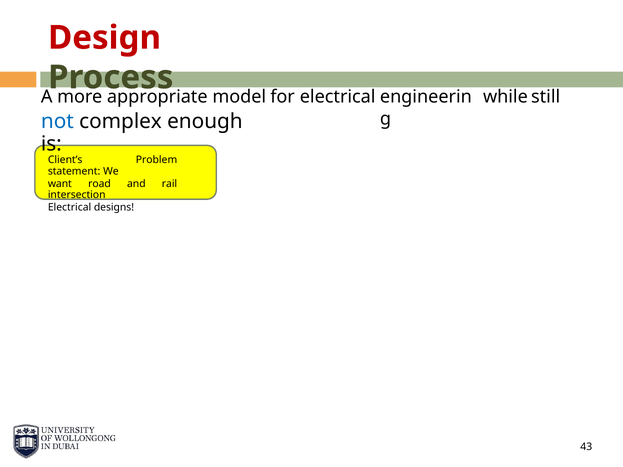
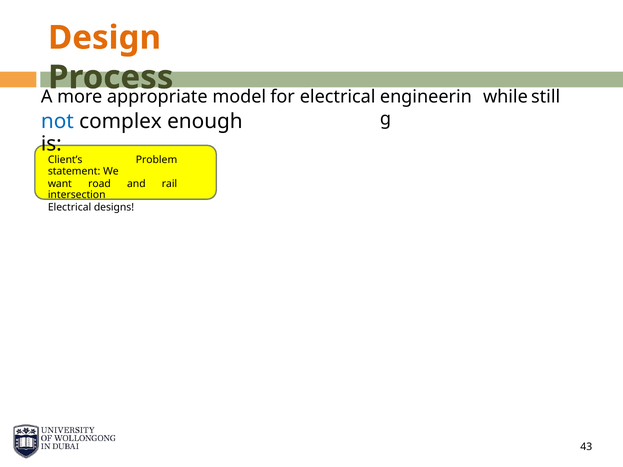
Design colour: red -> orange (104, 38)
